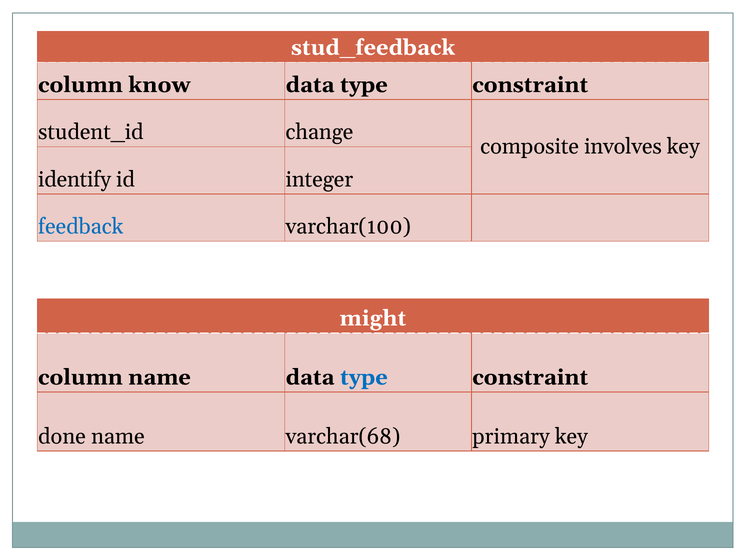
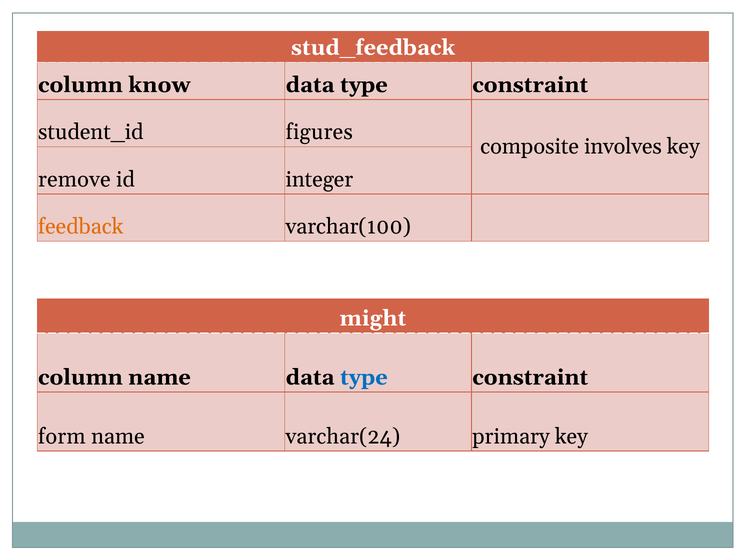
change: change -> figures (319, 132)
identify: identify -> remove (74, 179)
feedback colour: blue -> orange (81, 226)
done: done -> form (62, 436)
varchar(68: varchar(68 -> varchar(24 (343, 436)
